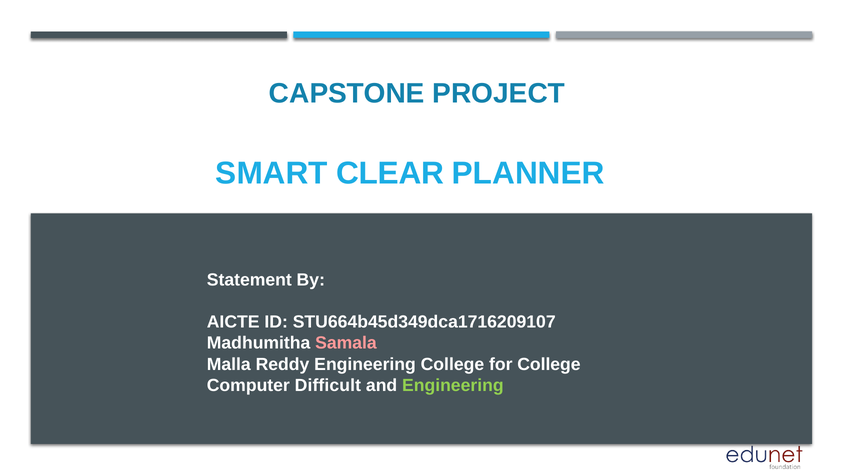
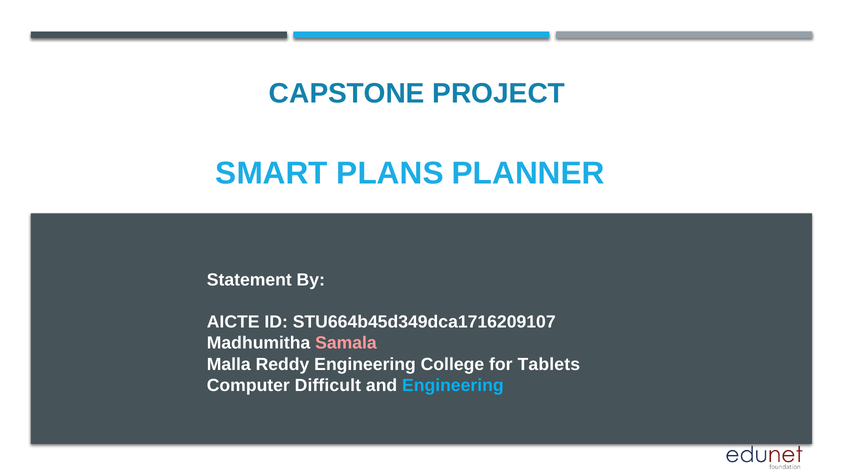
CLEAR: CLEAR -> PLANS (390, 174)
for College: College -> Tablets (549, 364)
Engineering colour: light green -> light blue (453, 385)
